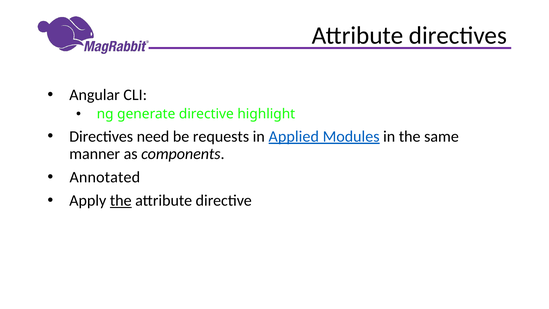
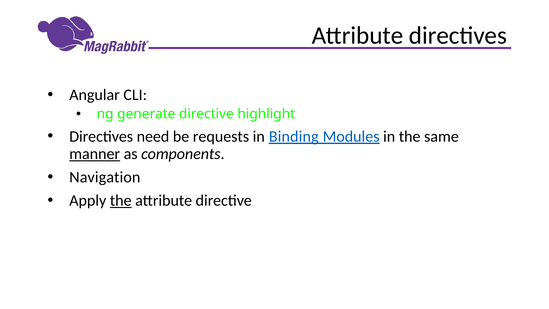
Applied: Applied -> Binding (294, 136)
manner underline: none -> present (95, 154)
Annotated: Annotated -> Navigation (105, 177)
